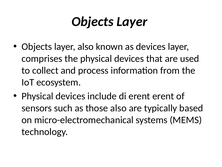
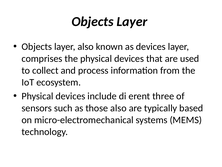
erent erent: erent -> three (163, 96)
